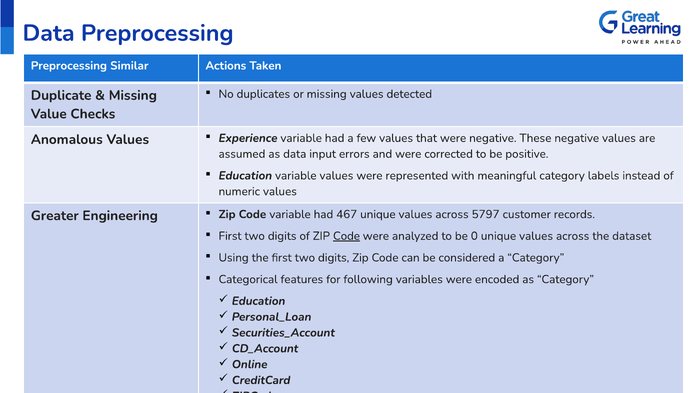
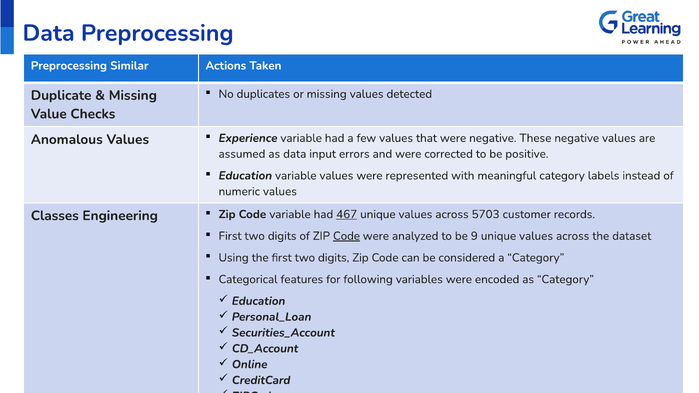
Greater: Greater -> Classes (55, 216)
467 underline: none -> present (347, 214)
5797: 5797 -> 5703 (486, 214)
0: 0 -> 9 (474, 236)
